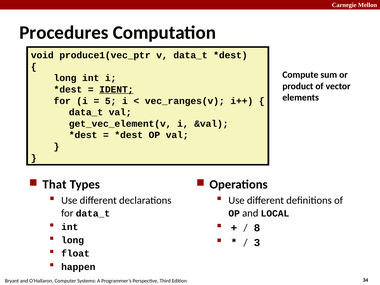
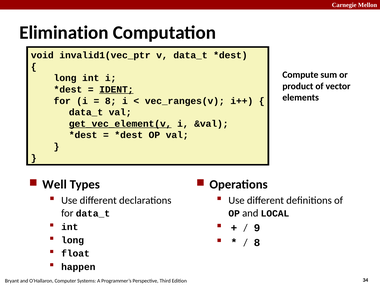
Procedures: Procedures -> Elimination (64, 33)
produce1(vec_ptr: produce1(vec_ptr -> invalid1(vec_ptr (105, 55)
5: 5 -> 8 (111, 101)
get_vec_element(v underline: none -> present (120, 124)
That: That -> Well (55, 185)
8: 8 -> 9 (257, 228)
3: 3 -> 8 (257, 243)
